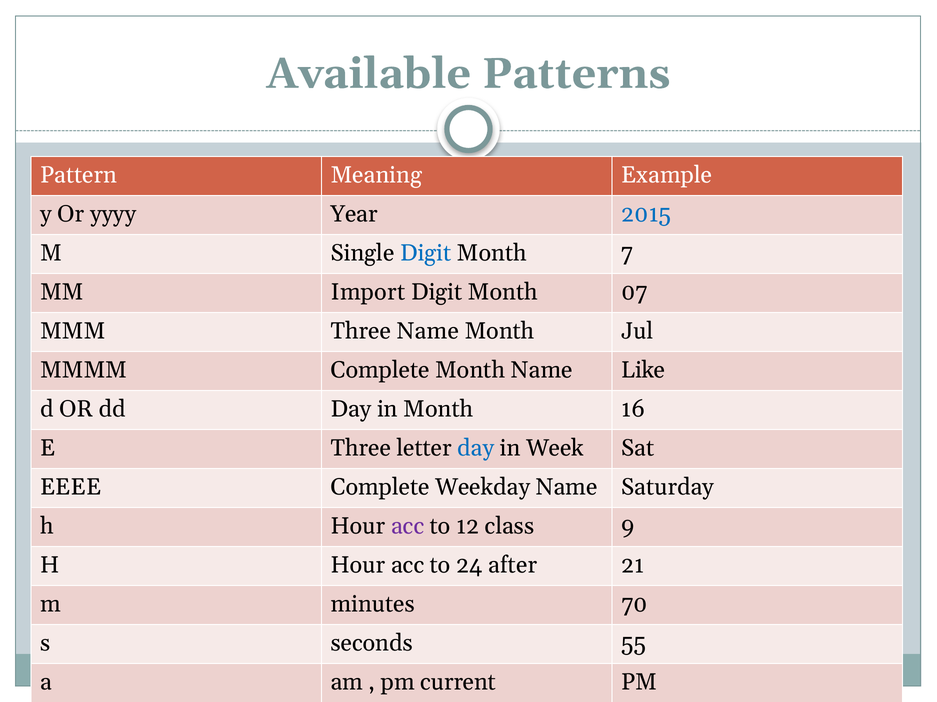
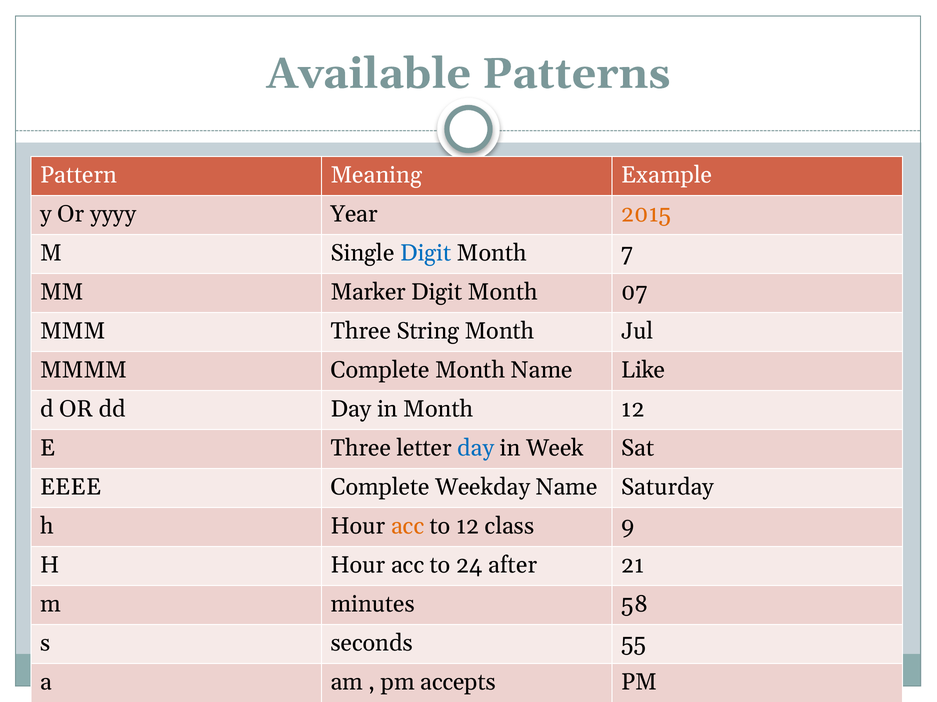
2015 colour: blue -> orange (646, 214)
Import: Import -> Marker (368, 292)
Three Name: Name -> String (428, 331)
Month 16: 16 -> 12 (633, 410)
acc colour: purple -> orange (408, 527)
70: 70 -> 58 (635, 605)
current: current -> accepts (458, 683)
